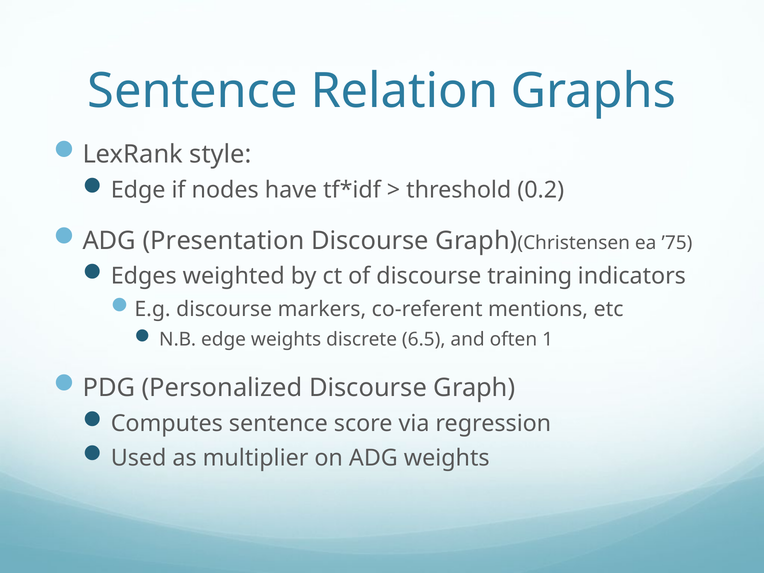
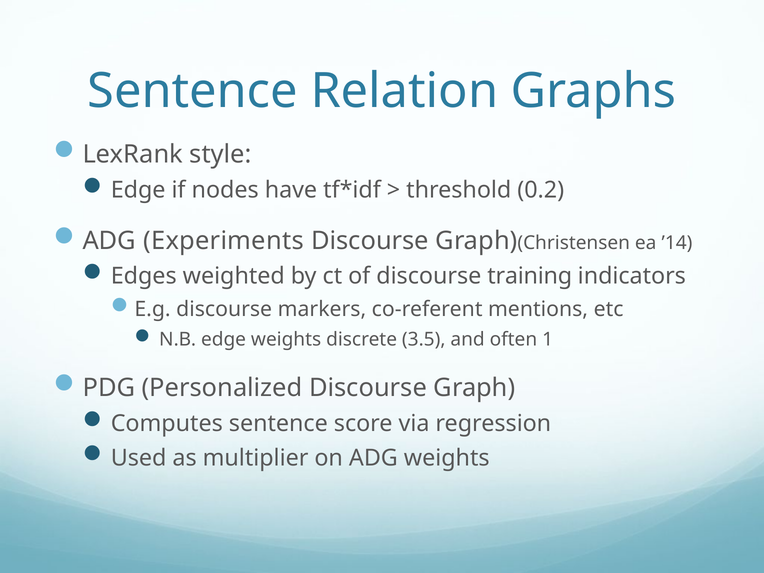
Presentation: Presentation -> Experiments (223, 241)
’75: ’75 -> ’14 (677, 243)
6.5: 6.5 -> 3.5 (424, 340)
